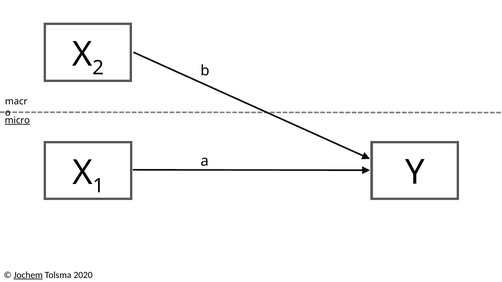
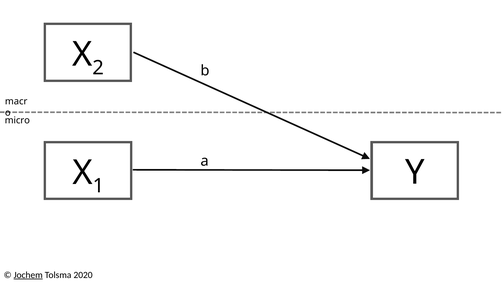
micro underline: present -> none (17, 120)
